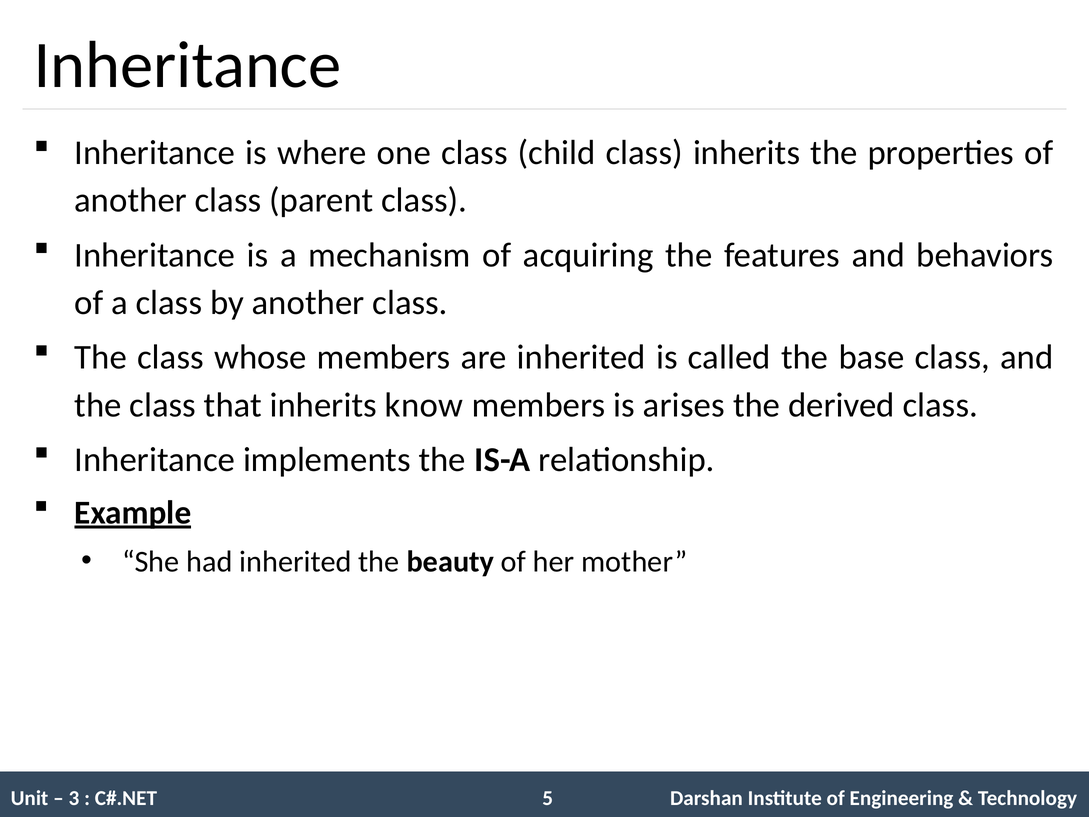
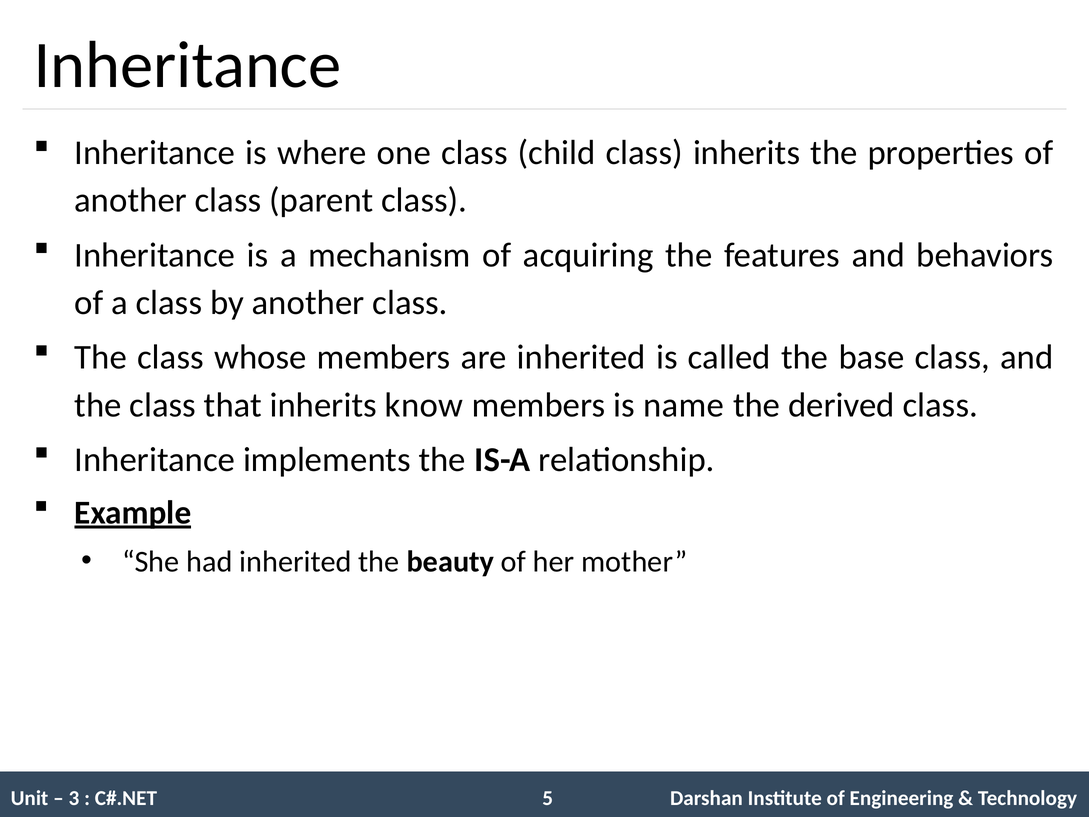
arises: arises -> name (684, 405)
